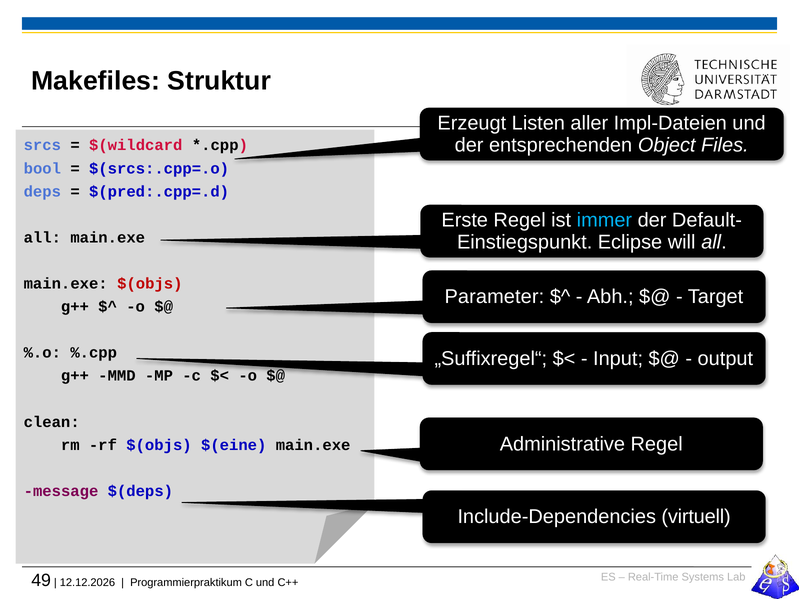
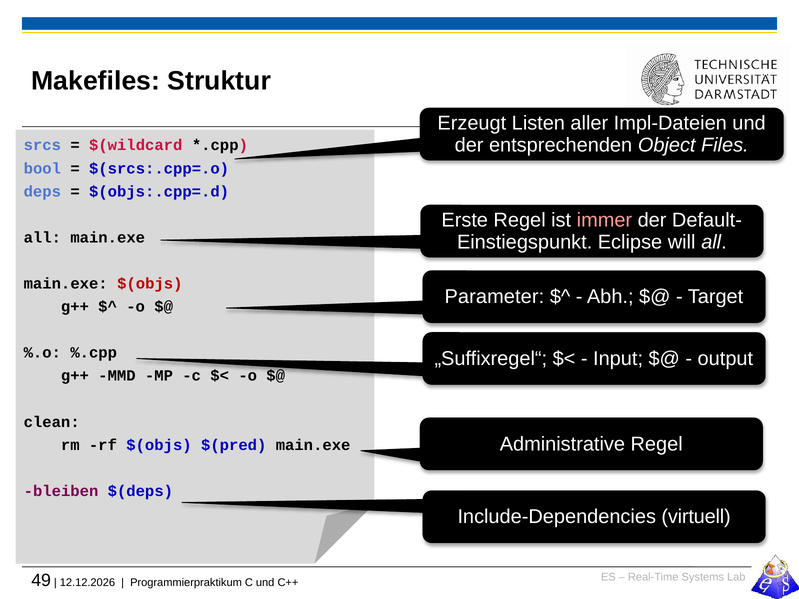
$(pred:.cpp=.d: $(pred:.cpp=.d -> $(objs:.cpp=.d (159, 192)
immer colour: light blue -> pink (604, 220)
$(eine: $(eine -> $(pred (234, 445)
message: message -> bleiben (61, 491)
